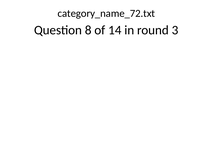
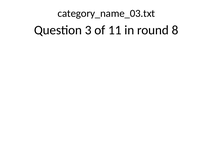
category_name_72.txt: category_name_72.txt -> category_name_03.txt (106, 13)
8: 8 -> 3 (88, 30)
14: 14 -> 11 (115, 30)
3: 3 -> 8 (175, 30)
